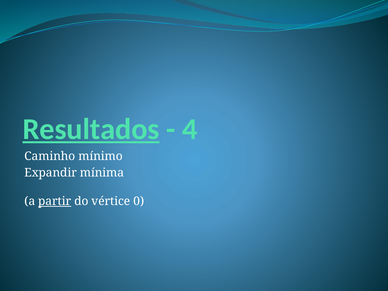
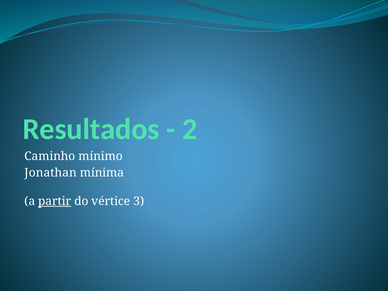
Resultados underline: present -> none (91, 129)
4: 4 -> 2 (190, 129)
Expandir: Expandir -> Jonathan (51, 173)
0: 0 -> 3 (139, 201)
